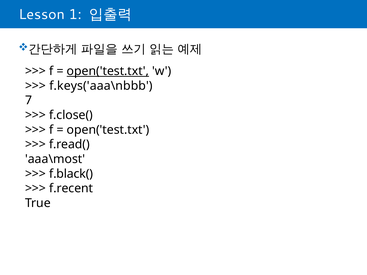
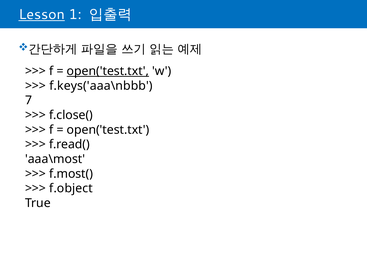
Lesson underline: none -> present (42, 15)
f.black(: f.black( -> f.most( (71, 174)
f.recent: f.recent -> f.object (71, 189)
